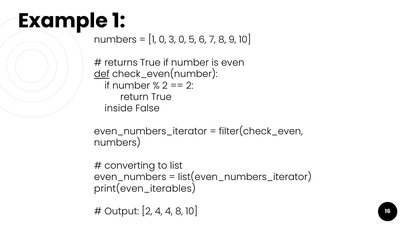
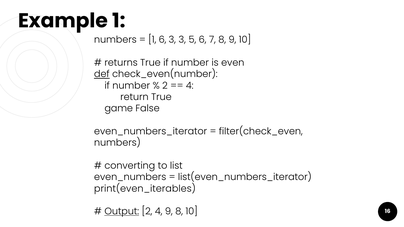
1 0: 0 -> 6 (162, 40)
3 0: 0 -> 3 (182, 40)
2: 2 -> 4 (190, 86)
inside: inside -> game (119, 109)
Output underline: none -> present (122, 212)
4 4: 4 -> 9 (169, 212)
